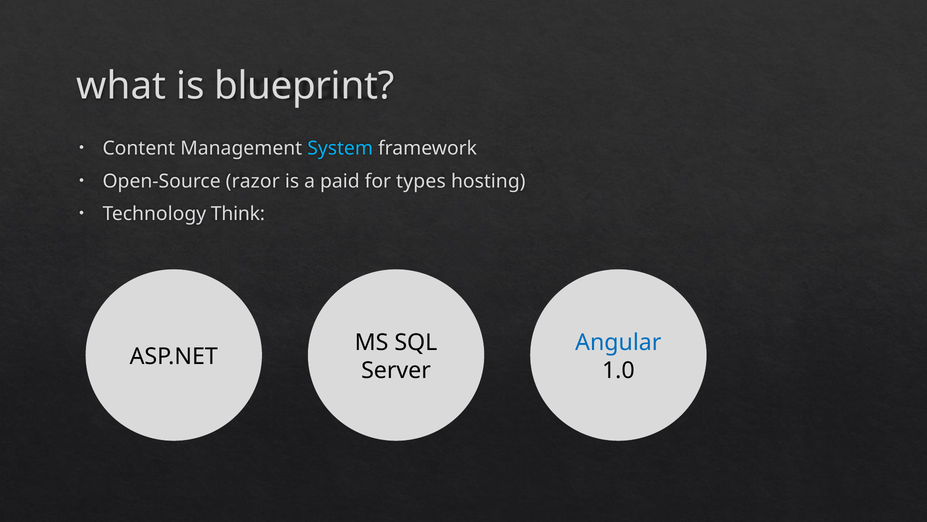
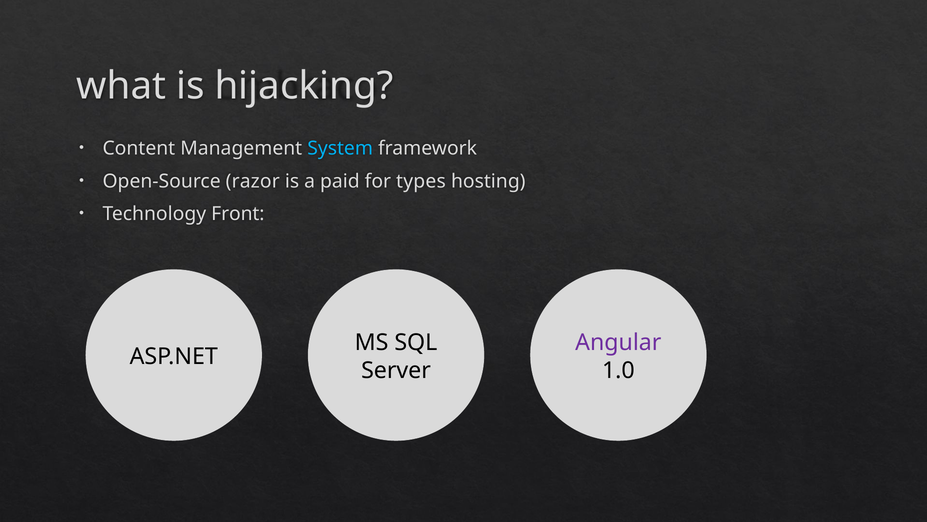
blueprint: blueprint -> hijacking (304, 86)
Think: Think -> Front (238, 214)
Angular colour: blue -> purple (618, 342)
